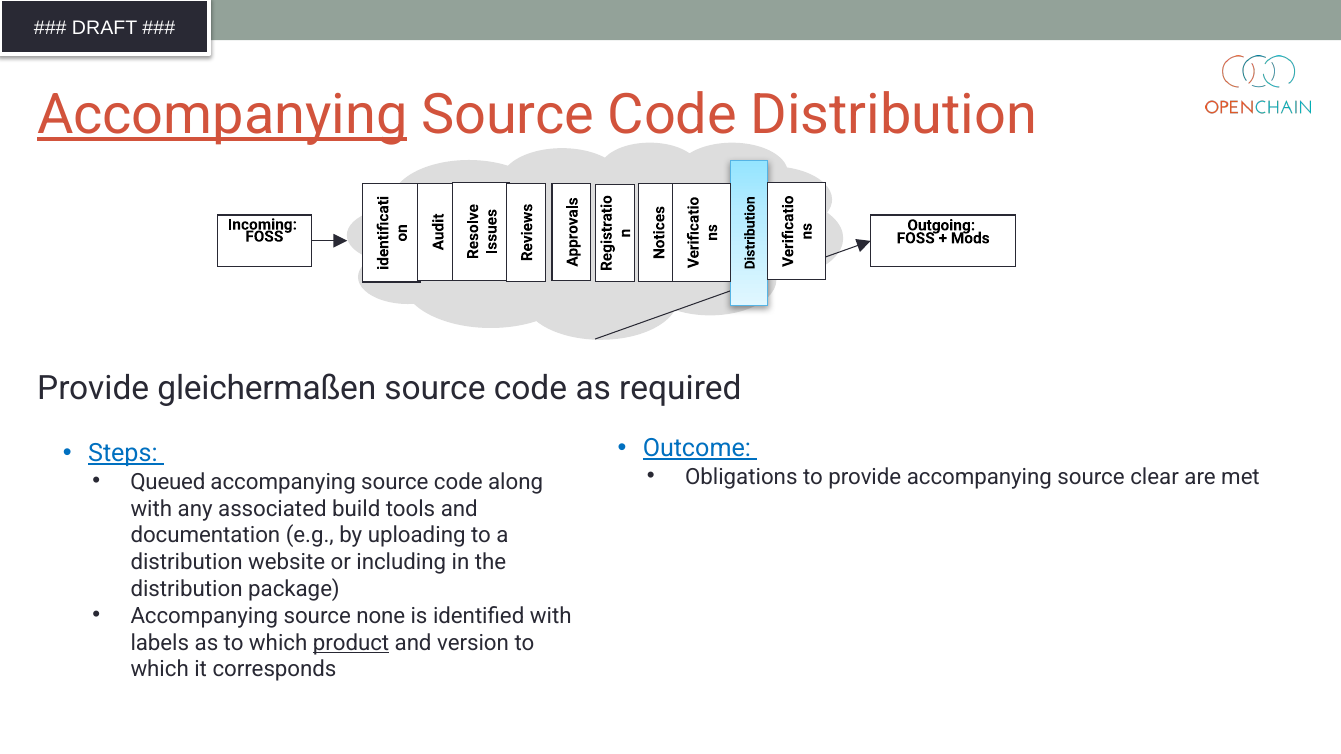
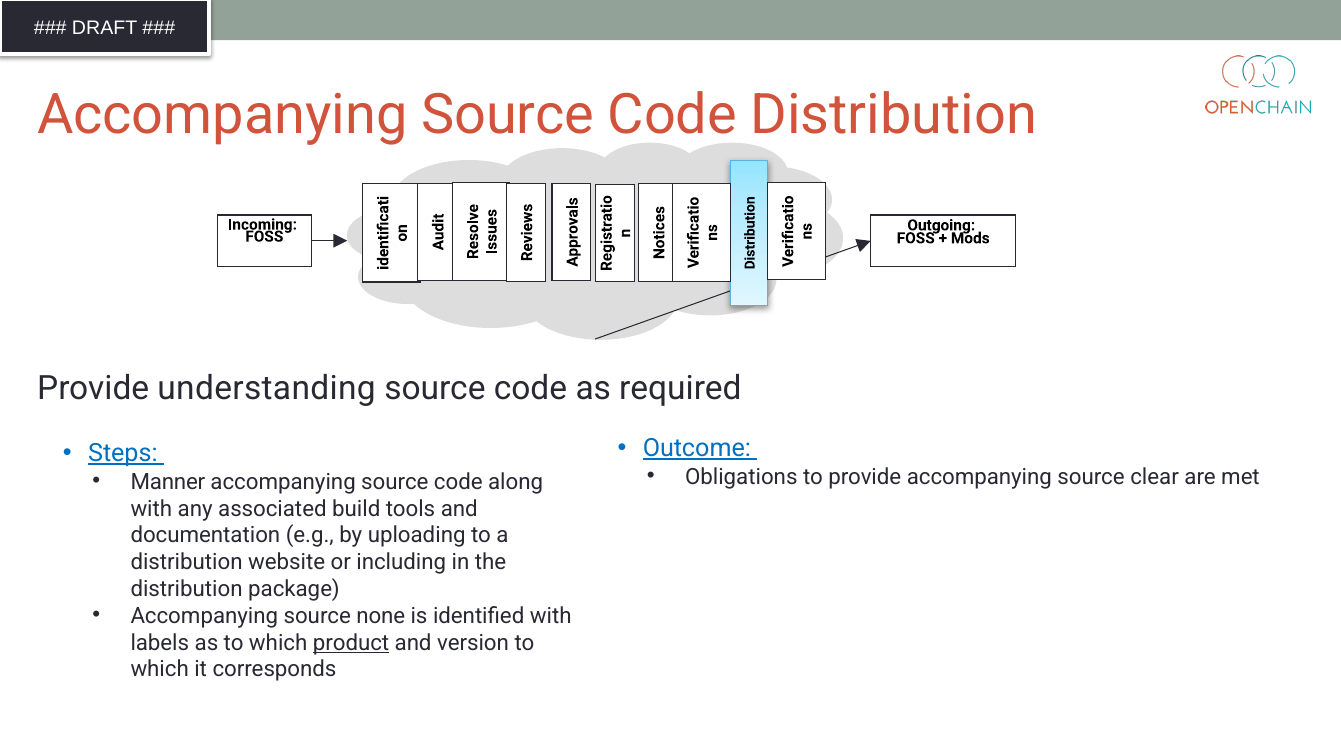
Accompanying underline: present -> none (222, 115)
gleichermaßen: gleichermaßen -> understanding (267, 388)
Queued: Queued -> Manner (168, 482)
